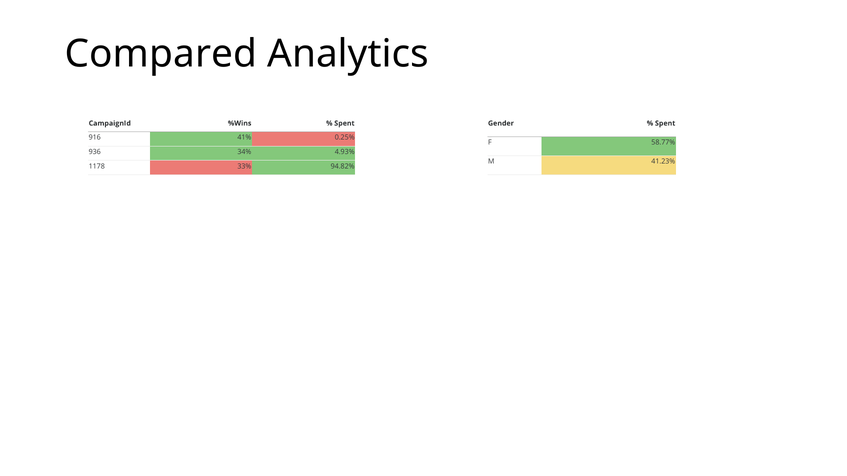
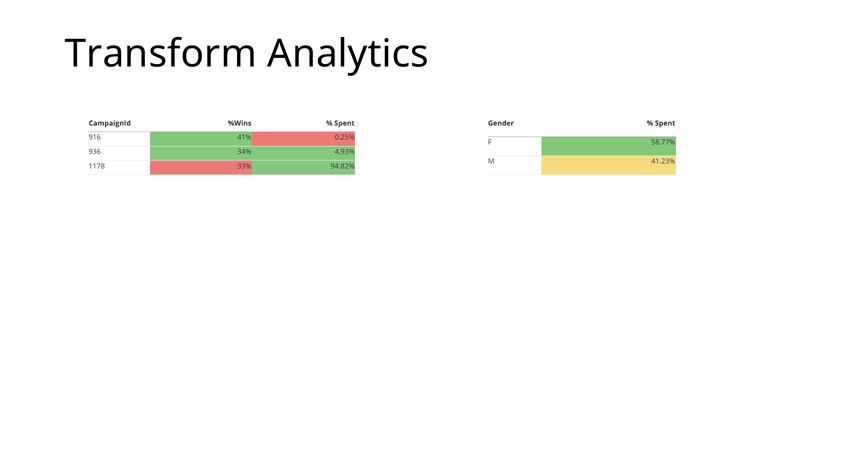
Compared: Compared -> Transform (161, 54)
